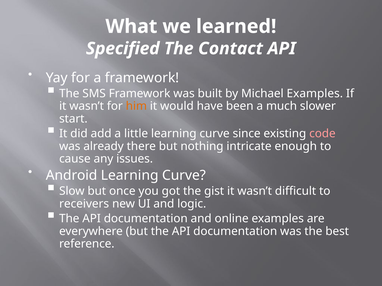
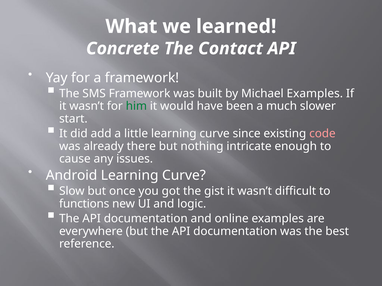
Specified: Specified -> Concrete (123, 49)
him colour: orange -> green (136, 106)
receivers: receivers -> functions (84, 204)
